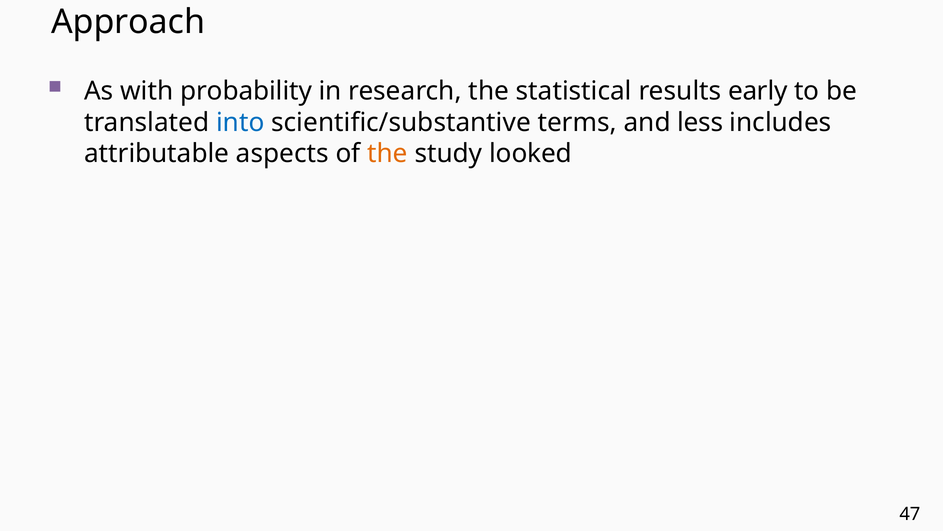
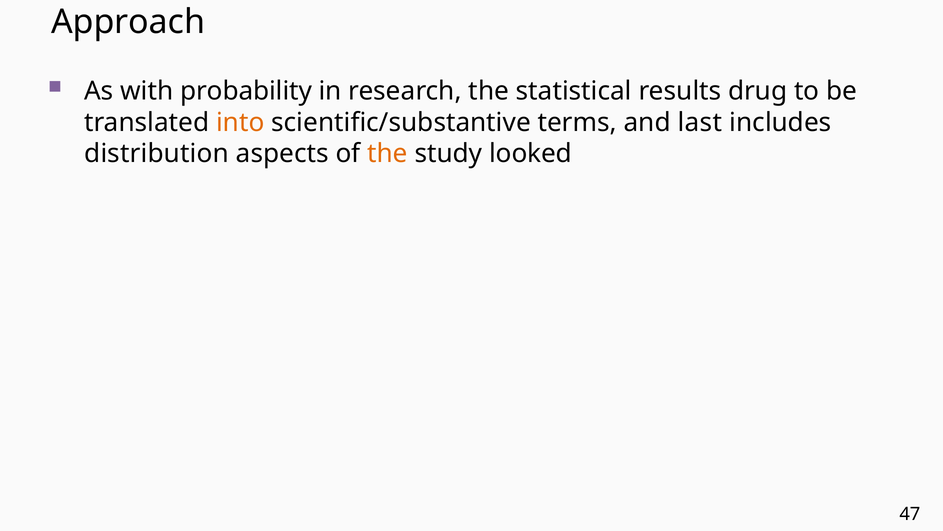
early: early -> drug (758, 91)
into colour: blue -> orange (240, 122)
less: less -> last (700, 122)
attributable: attributable -> distribution (157, 154)
